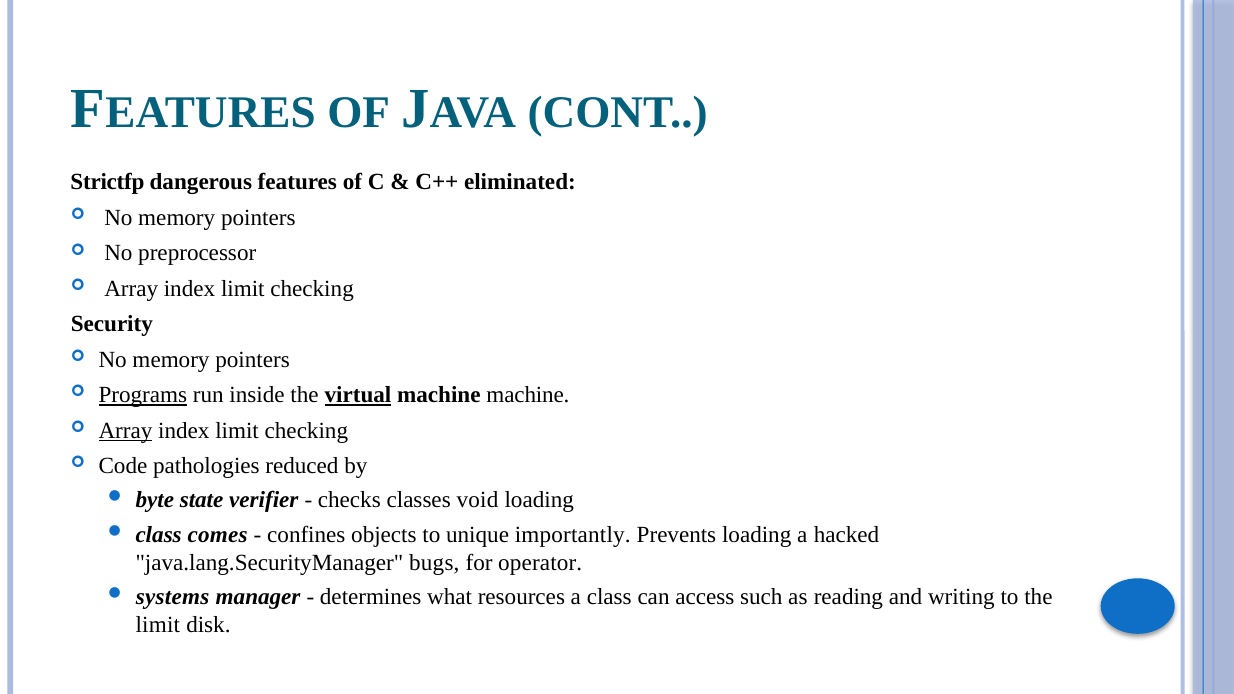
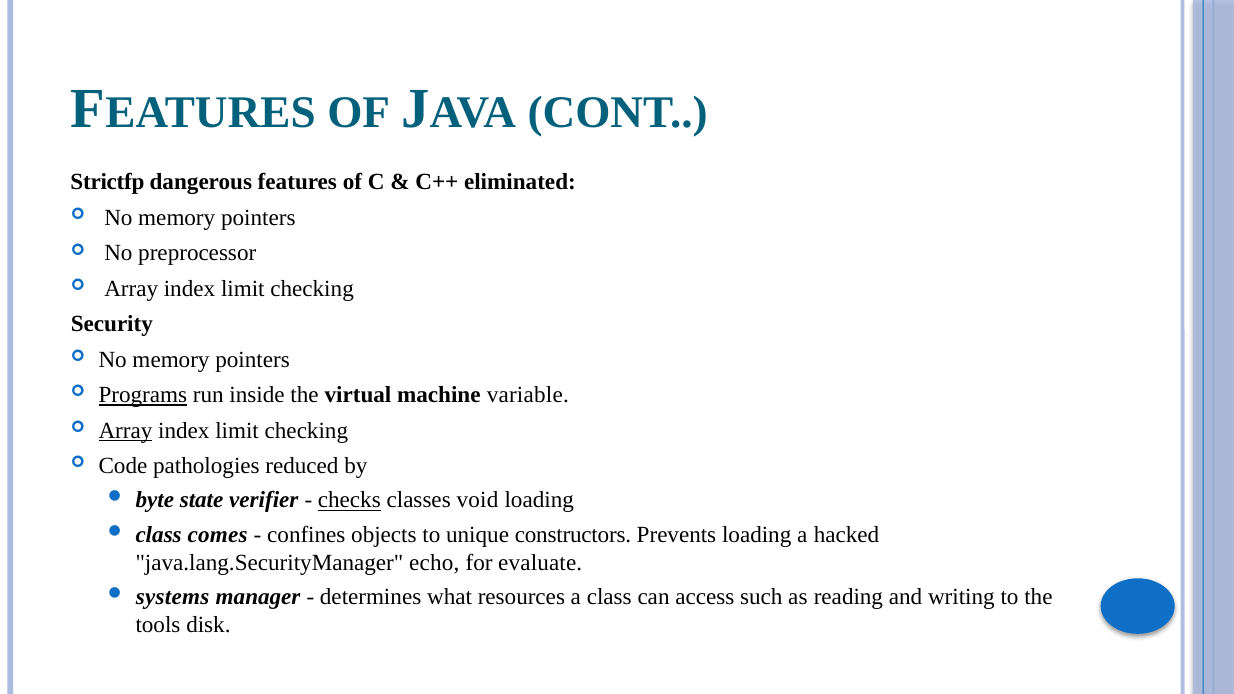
virtual underline: present -> none (358, 395)
machine machine: machine -> variable (528, 395)
checks underline: none -> present (349, 500)
importantly: importantly -> constructors (573, 535)
bugs: bugs -> echo (434, 563)
operator: operator -> evaluate (540, 563)
limit: limit -> tools (158, 625)
